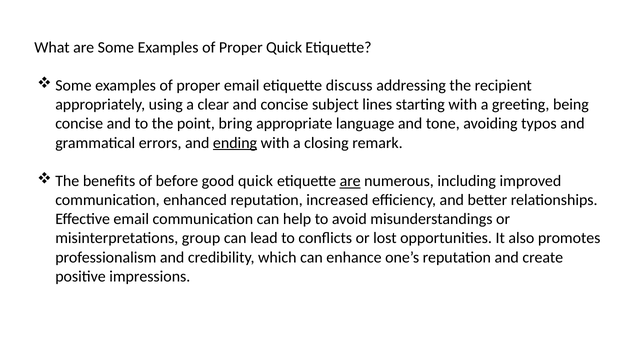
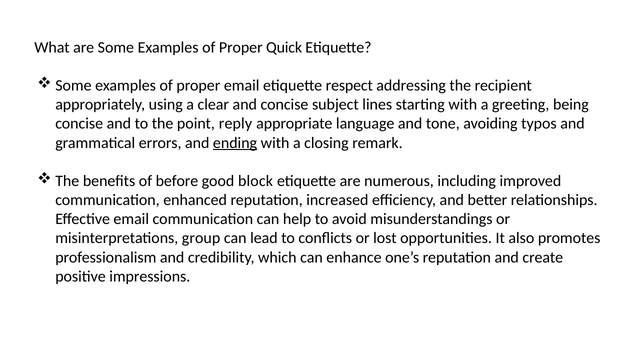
discuss: discuss -> respect (349, 86)
bring: bring -> reply (235, 124)
good quick: quick -> block (256, 181)
are underline: present -> none (350, 181)
